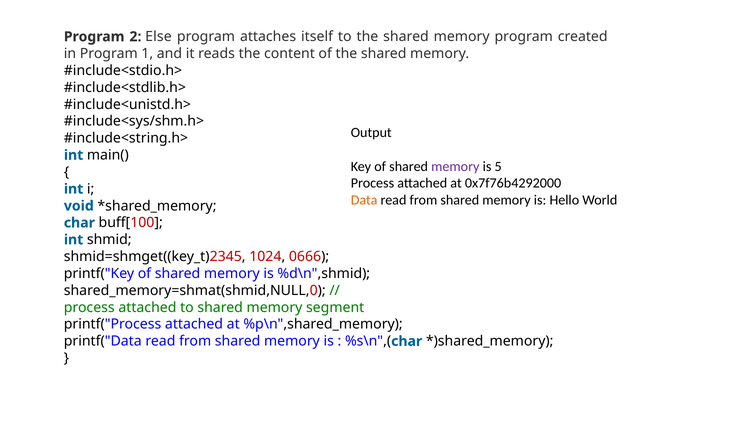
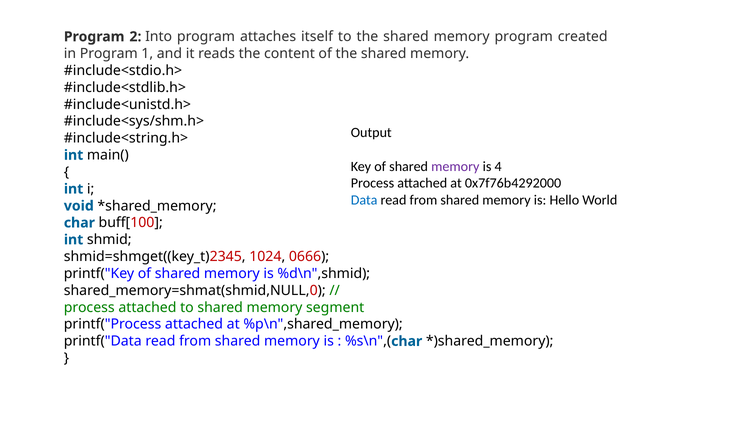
Else: Else -> Into (159, 37)
5: 5 -> 4 (498, 166)
Data colour: orange -> blue (364, 200)
